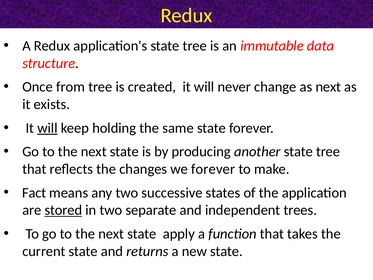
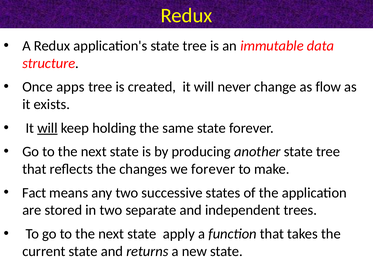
from: from -> apps (70, 87)
as next: next -> flow (328, 87)
stored underline: present -> none (63, 210)
